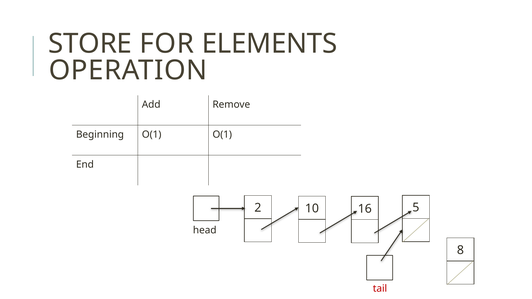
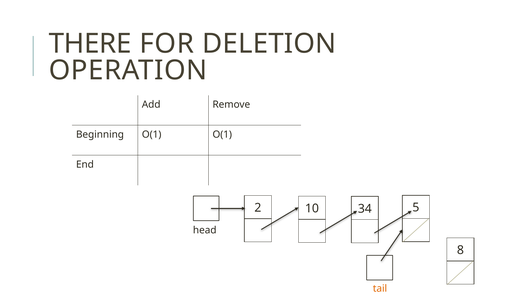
STORE: STORE -> THERE (90, 44)
ELEMENTS: ELEMENTS -> DELETION (269, 44)
16: 16 -> 34 (365, 209)
tail colour: red -> orange (380, 289)
